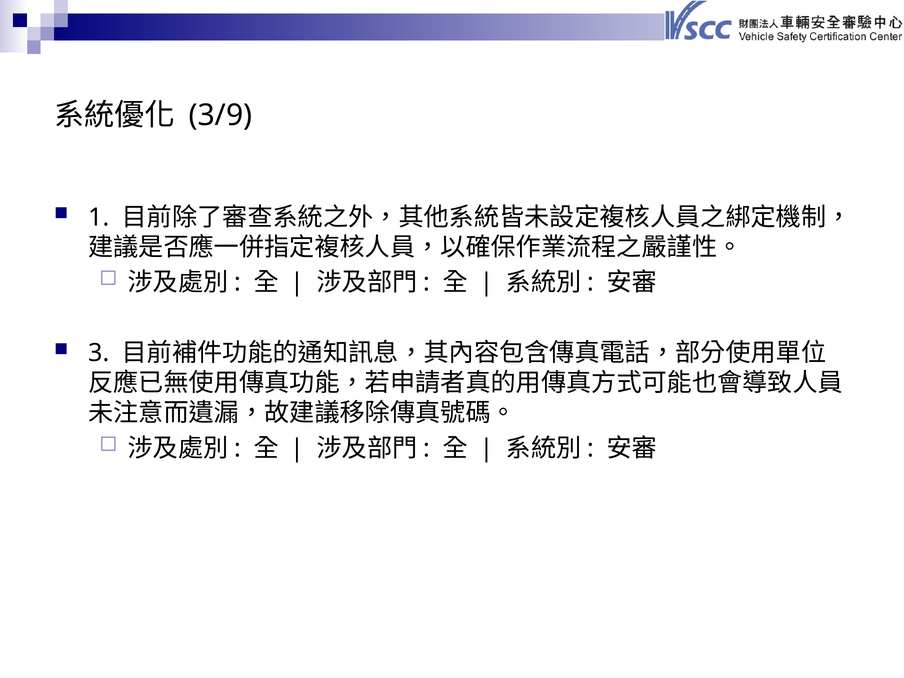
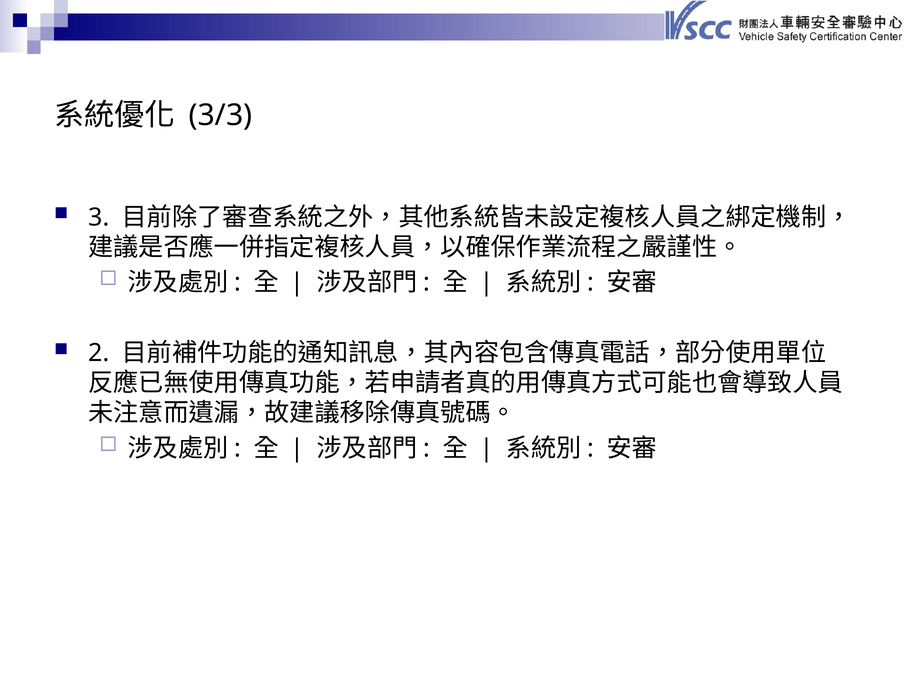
3/9: 3/9 -> 3/3 (220, 115)
1: 1 -> 3 (99, 217)
3: 3 -> 2 (99, 353)
